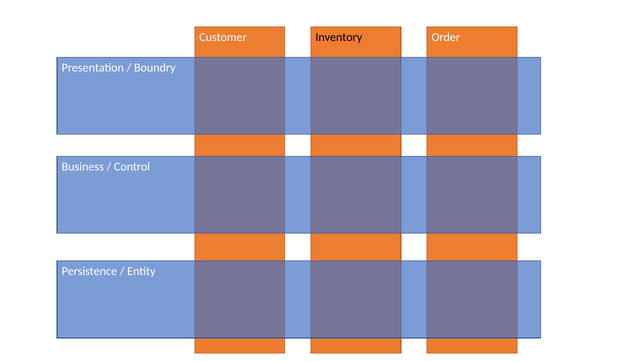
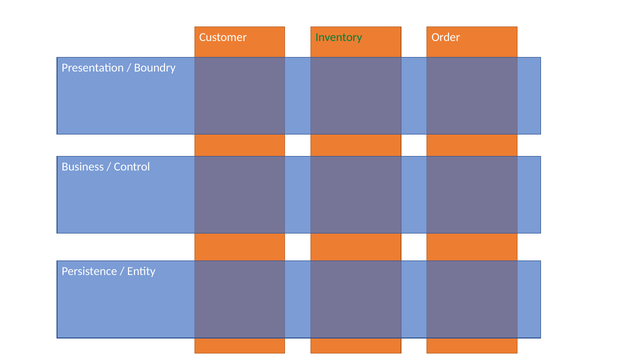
Inventory colour: black -> green (339, 37)
